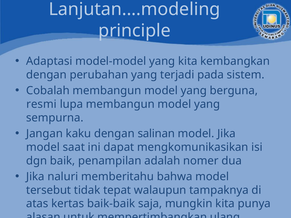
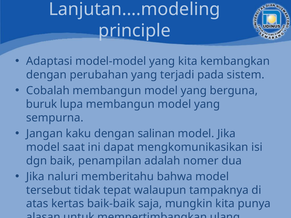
resmi: resmi -> buruk (42, 104)
